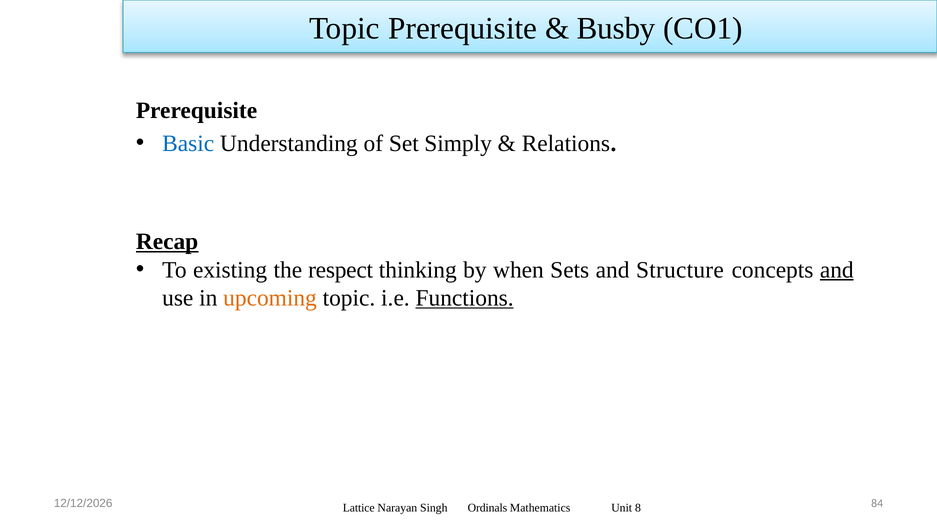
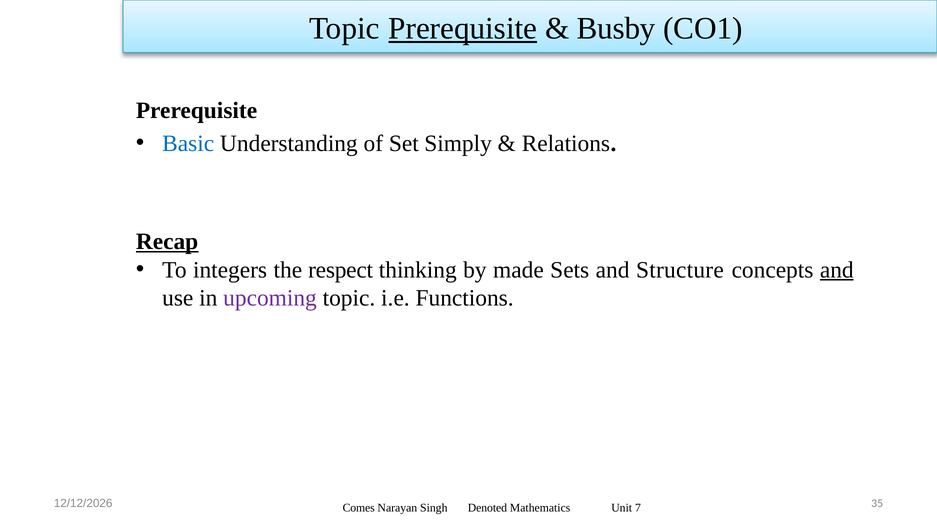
Prerequisite underline: none -> present (463, 29)
existing: existing -> integers (230, 270)
when: when -> made (518, 270)
upcoming colour: orange -> purple (270, 298)
Functions underline: present -> none (465, 298)
84: 84 -> 35 (877, 503)
Lattice: Lattice -> Comes (359, 508)
Ordinals: Ordinals -> Denoted (487, 508)
8: 8 -> 7 (638, 508)
